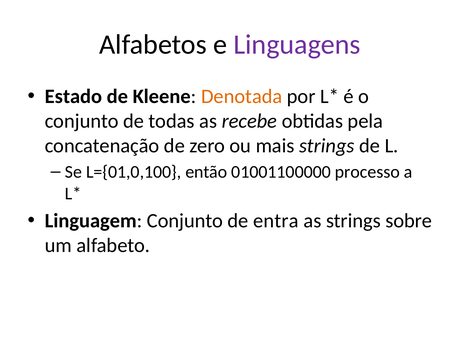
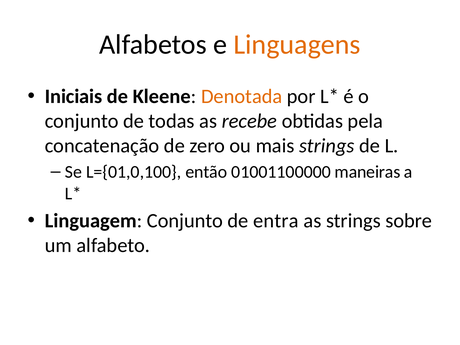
Linguagens colour: purple -> orange (297, 45)
Estado: Estado -> Iniciais (74, 97)
processo: processo -> maneiras (367, 172)
